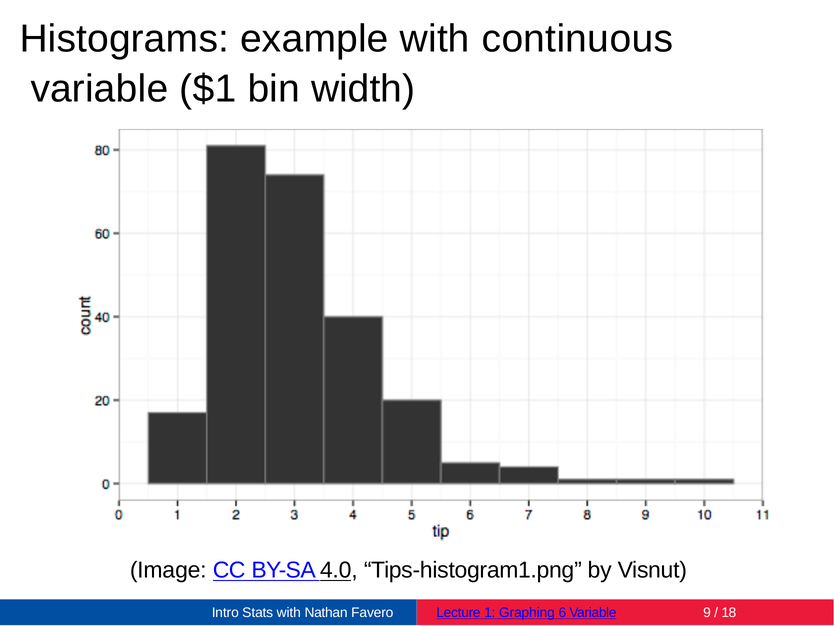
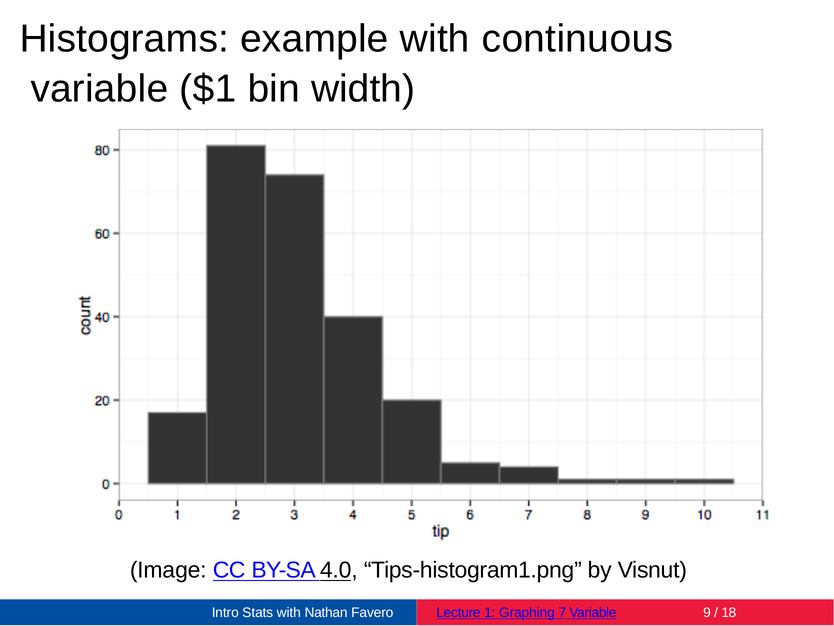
6: 6 -> 7 (562, 613)
